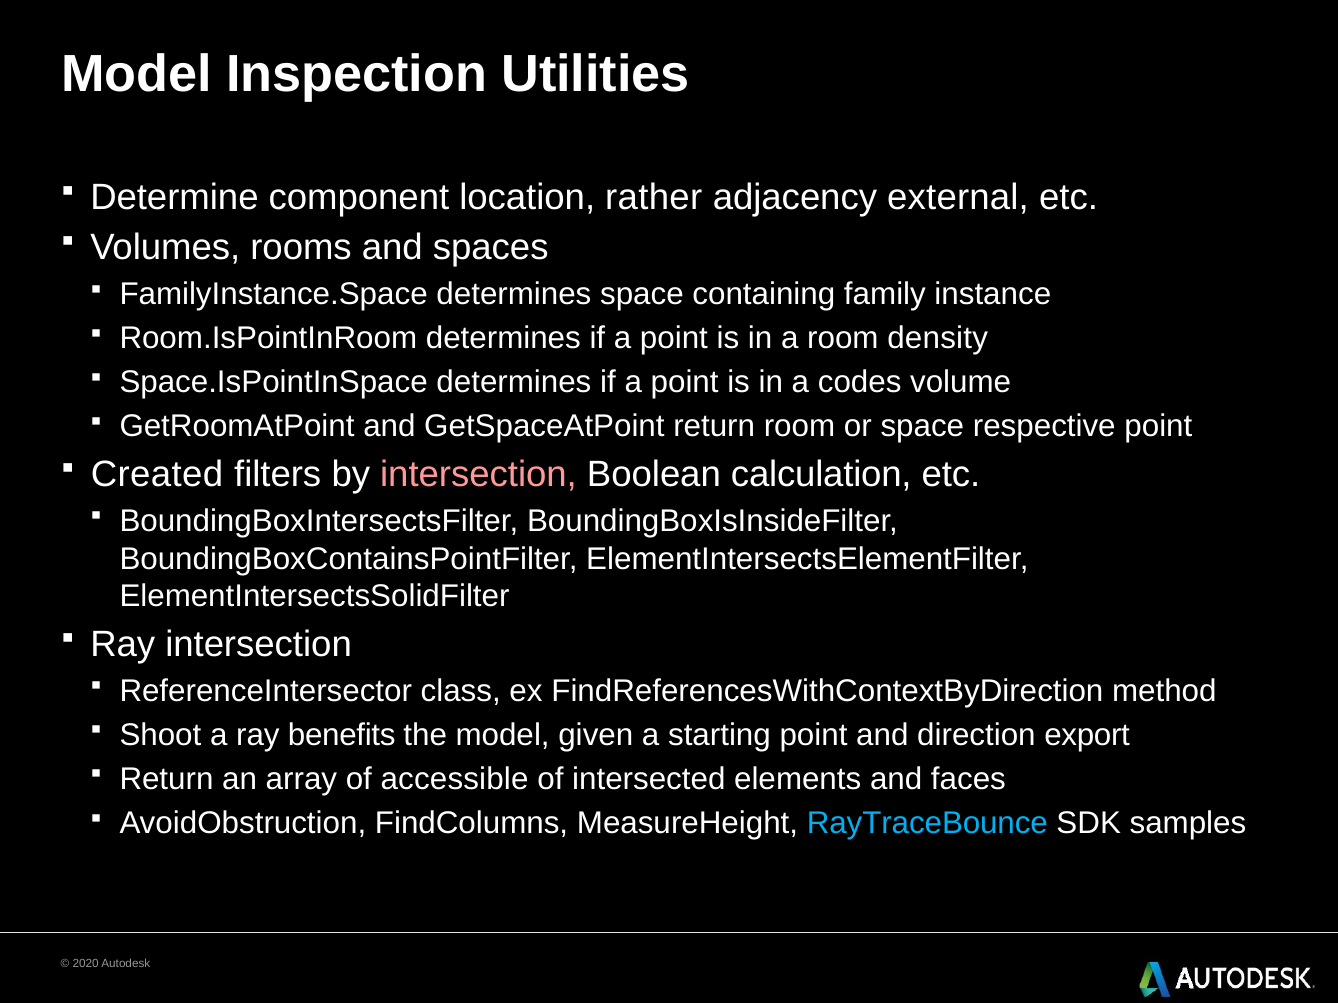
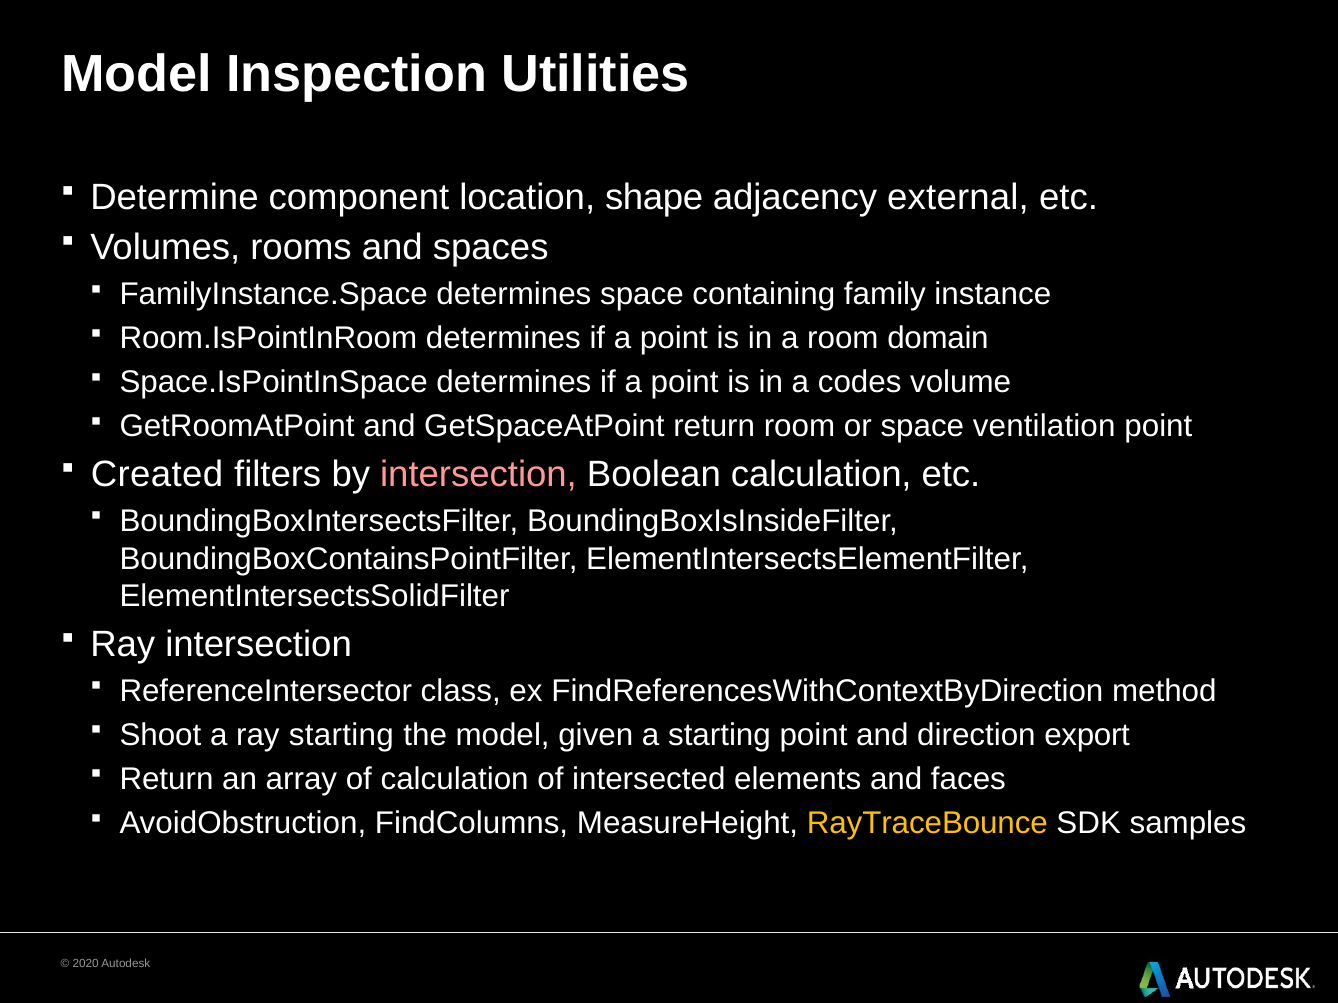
rather: rather -> shape (654, 197)
density: density -> domain (938, 339)
respective: respective -> ventilation (1044, 427)
ray benefits: benefits -> starting (341, 735)
of accessible: accessible -> calculation (455, 779)
RayTraceBounce colour: light blue -> yellow (927, 824)
